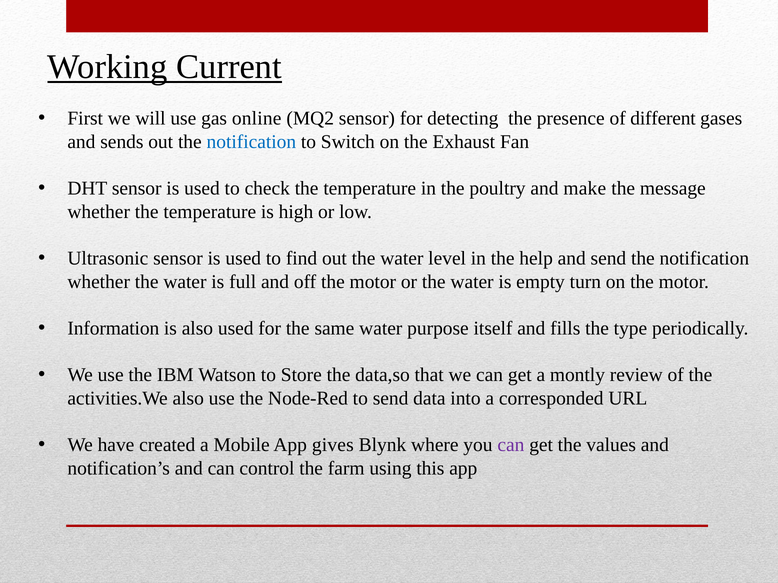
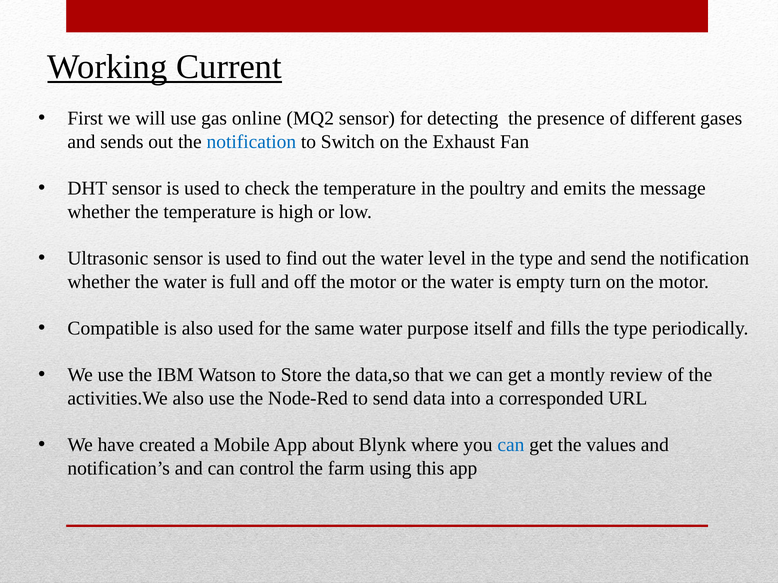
make: make -> emits (585, 189)
in the help: help -> type (536, 259)
Information: Information -> Compatible (113, 329)
gives: gives -> about (333, 445)
can colour: purple -> blue (511, 445)
